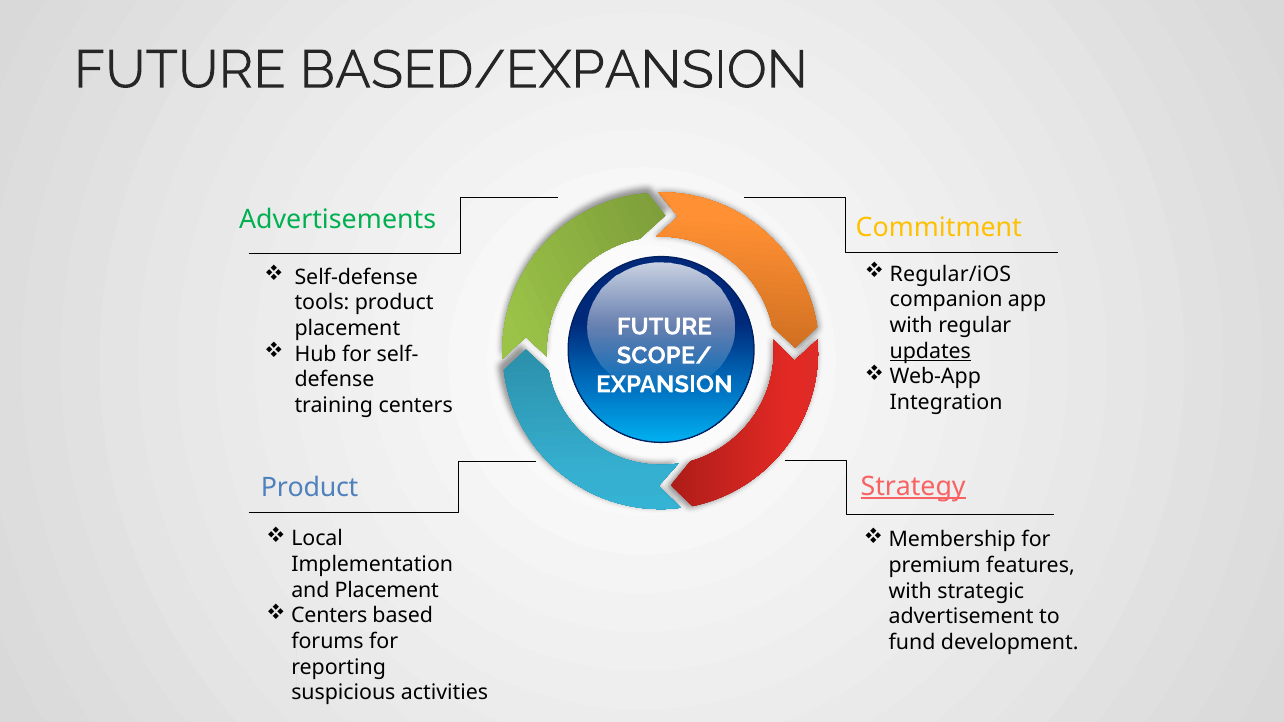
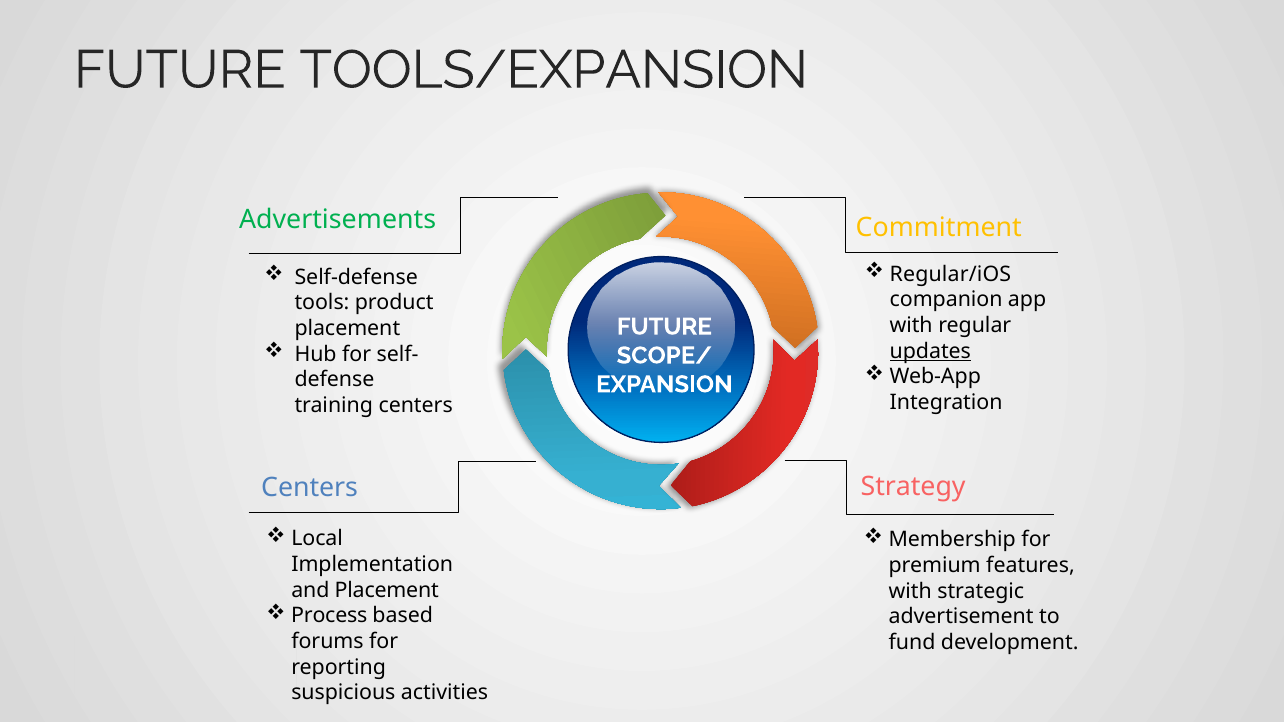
BASED/EXPANSION: BASED/EXPANSION -> TOOLS/EXPANSION (554, 70)
Strategy underline: present -> none (913, 487)
Product: Product -> Centers (310, 487)
Centers: Centers -> Process (329, 616)
